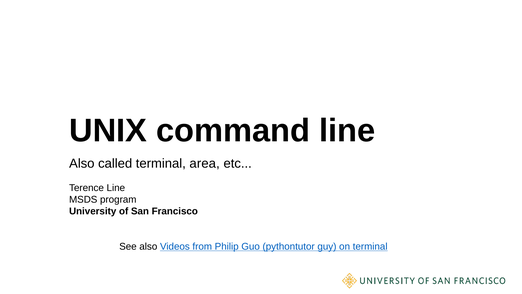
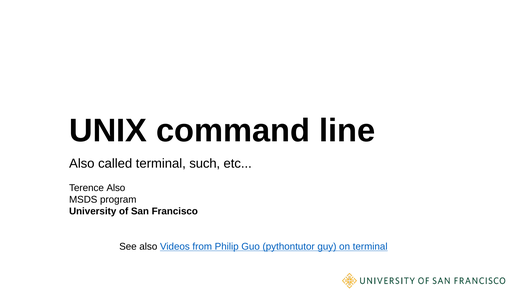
area: area -> such (205, 163)
Terence Line: Line -> Also (116, 188)
